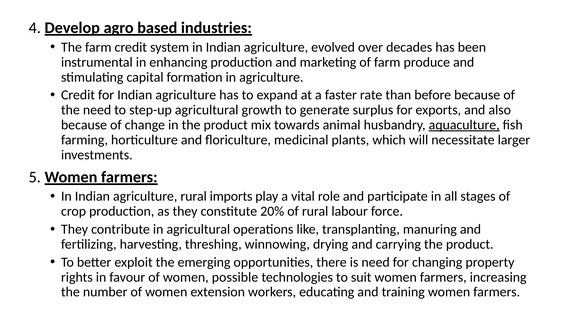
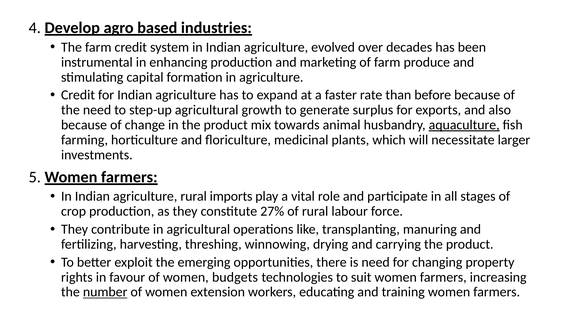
20%: 20% -> 27% (272, 211)
possible: possible -> budgets (235, 277)
number underline: none -> present (105, 292)
